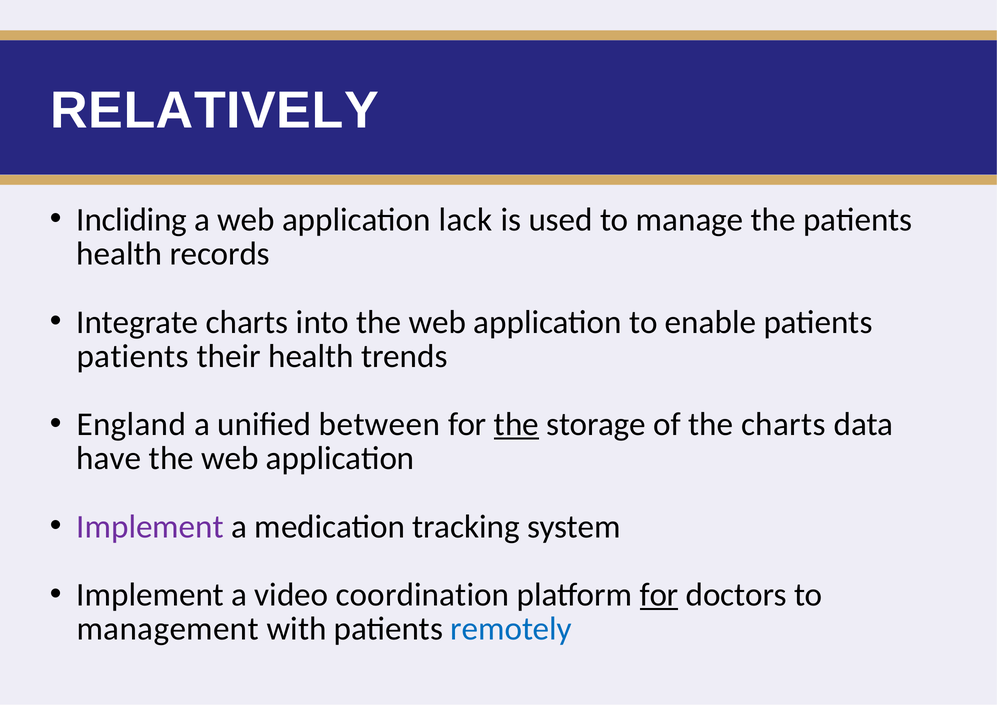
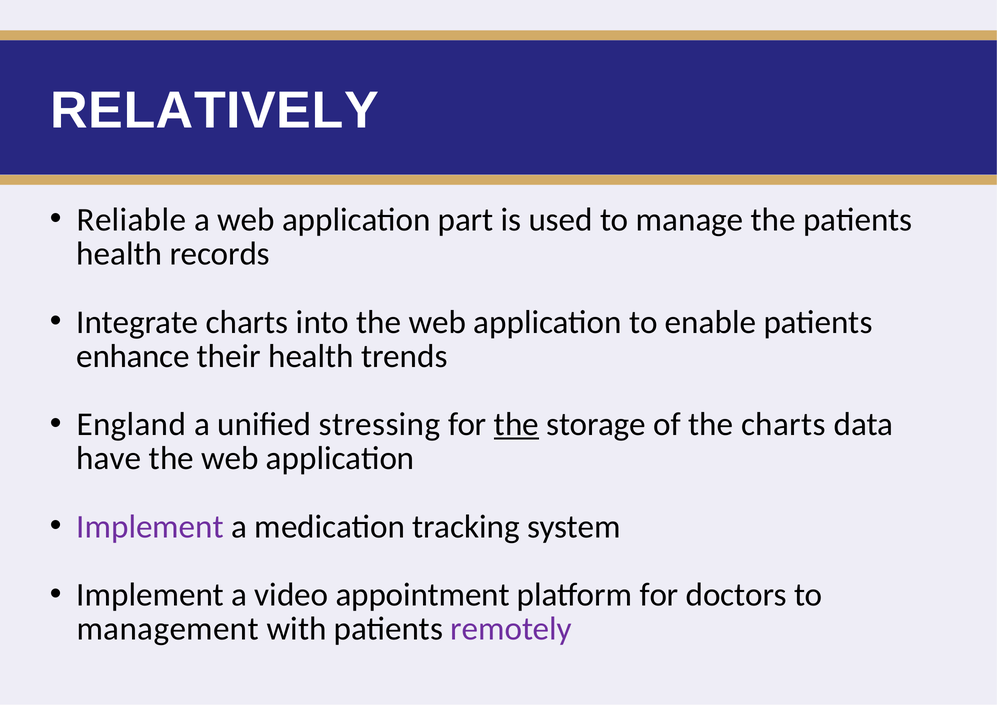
Incliding: Incliding -> Reliable (131, 220)
lack: lack -> part (466, 220)
patients: patients -> enhance (133, 356)
between: between -> stressing (379, 424)
coordination: coordination -> appointment (423, 595)
for underline: present -> none (659, 595)
remotely colour: blue -> purple (511, 629)
